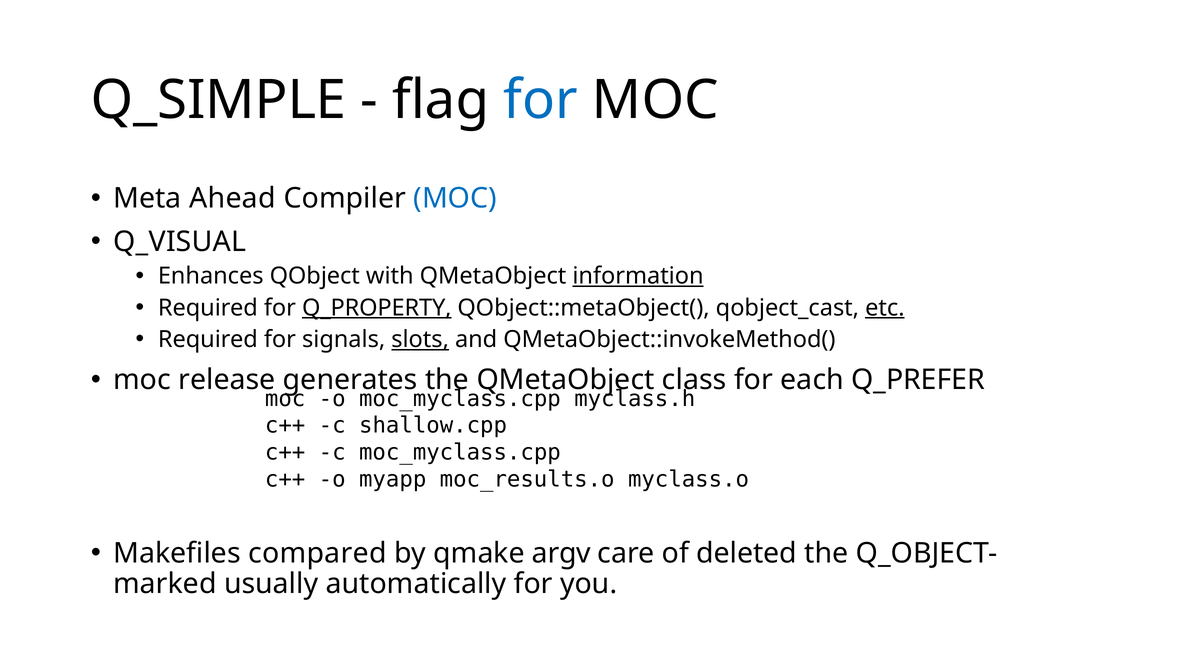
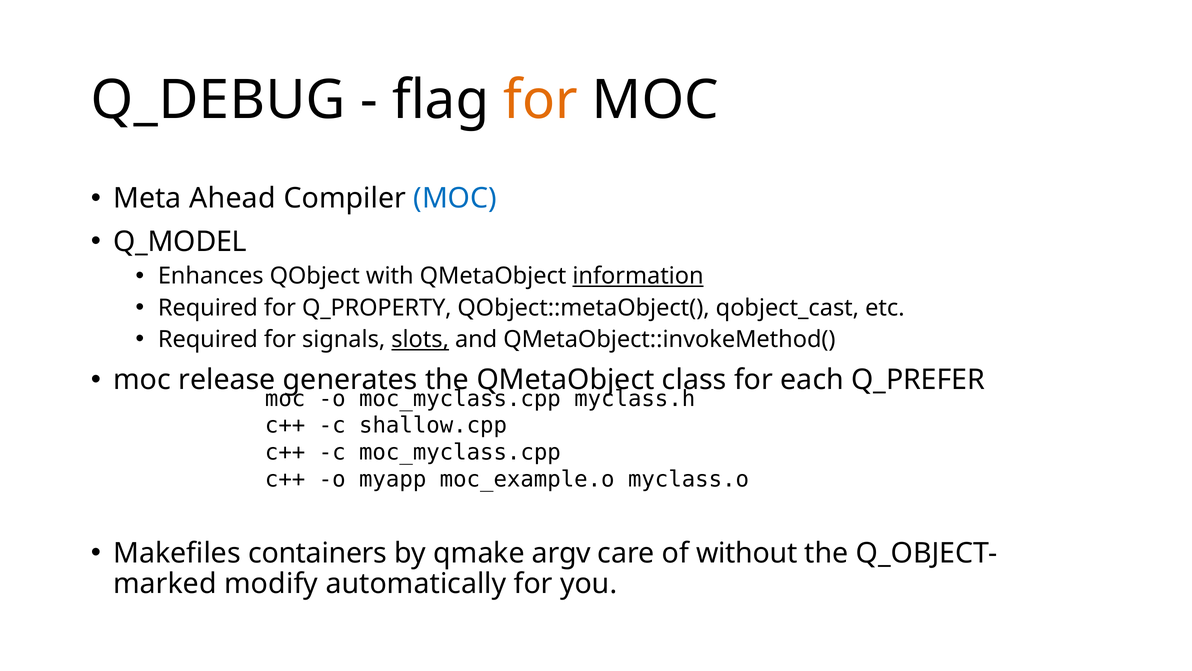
Q_SIMPLE: Q_SIMPLE -> Q_DEBUG (218, 100)
for colour: blue -> orange (541, 100)
Q_VISUAL: Q_VISUAL -> Q_MODEL (180, 241)
Q_PROPERTY underline: present -> none (377, 308)
etc underline: present -> none (885, 308)
moc_results.o: moc_results.o -> moc_example.o (527, 479)
compared: compared -> containers (318, 553)
deleted: deleted -> without (747, 553)
usually: usually -> modify (271, 584)
